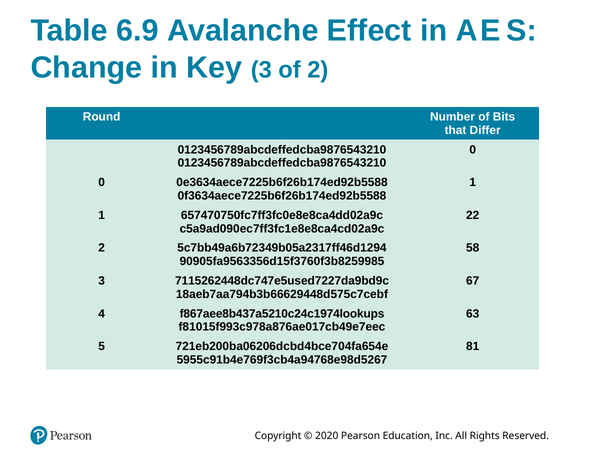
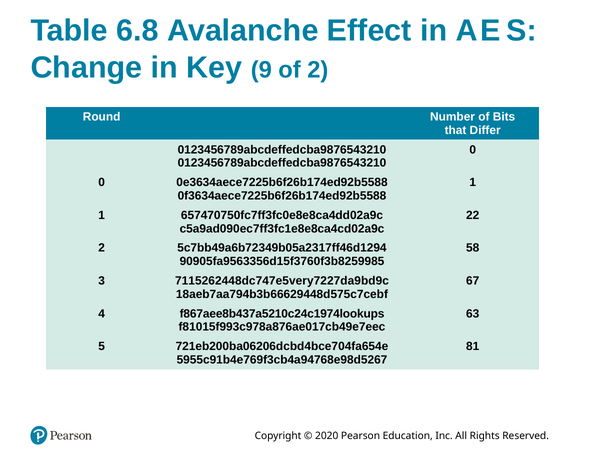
6.9: 6.9 -> 6.8 (137, 31)
Key 3: 3 -> 9 (261, 70)
7115262448dc747e5used7227da9bd9c: 7115262448dc747e5used7227da9bd9c -> 7115262448dc747e5very7227da9bd9c (282, 281)
